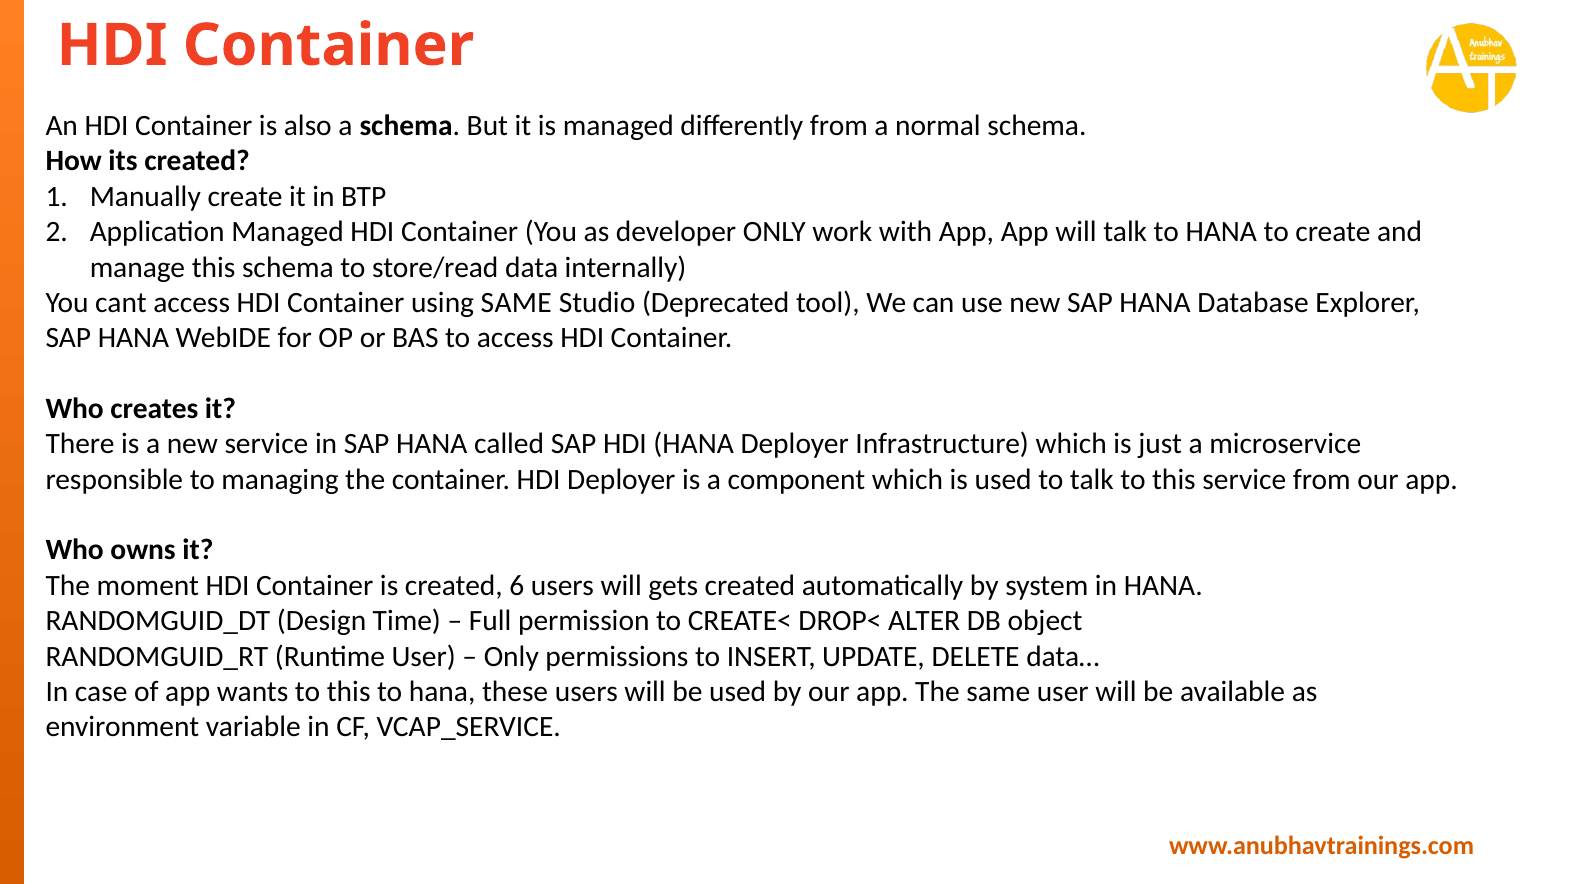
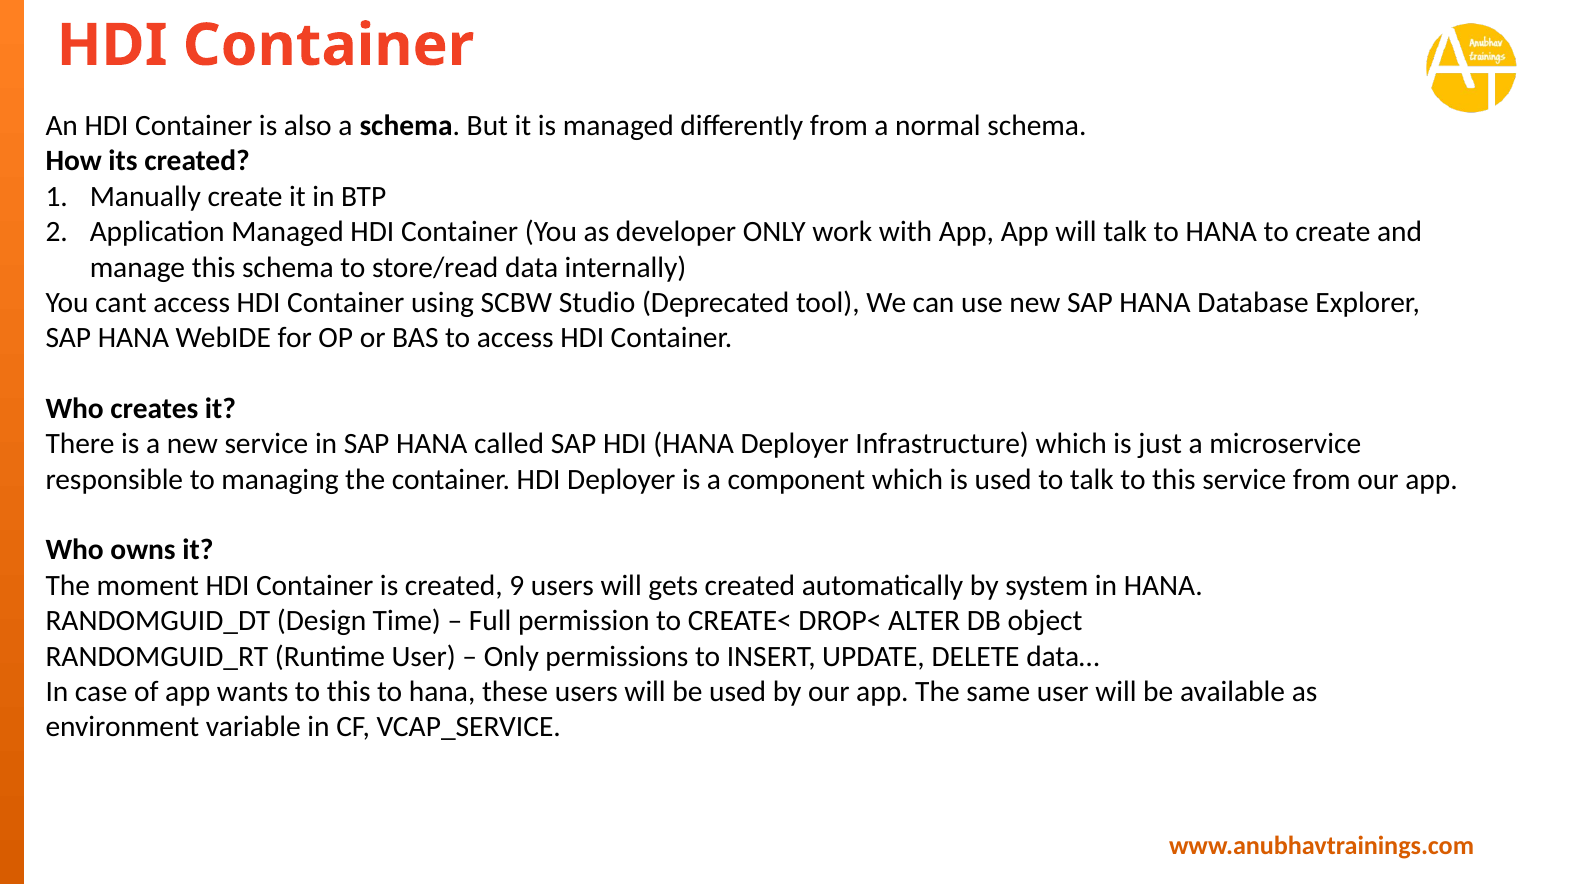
using SAME: SAME -> SCBW (516, 303)
6: 6 -> 9 (517, 586)
